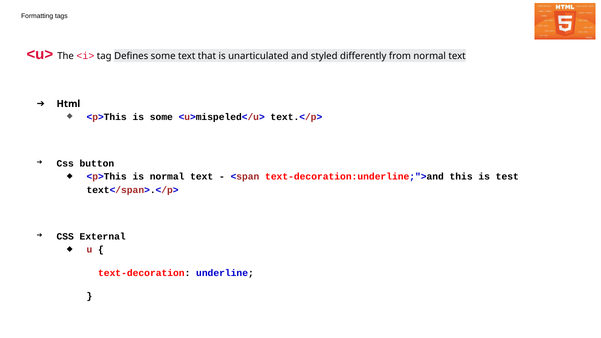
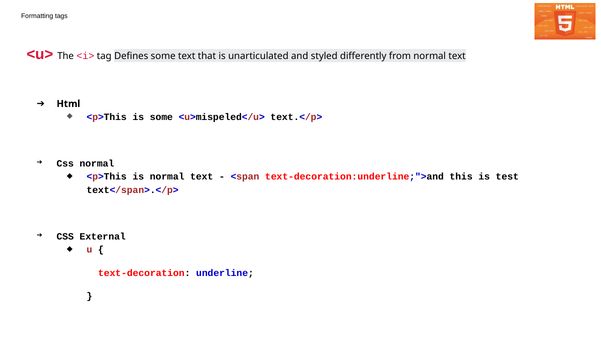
Css button: button -> normal (97, 164)
